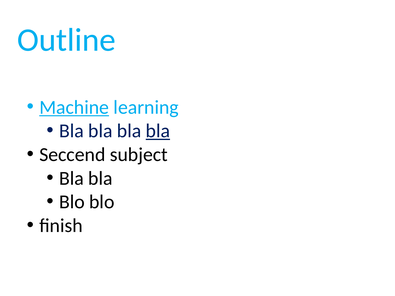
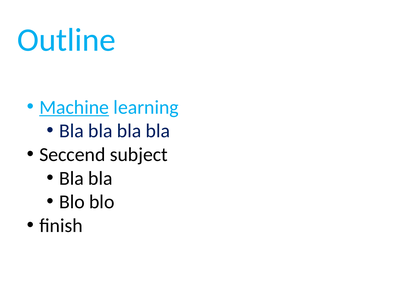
bla underline: present -> none (158, 131)
